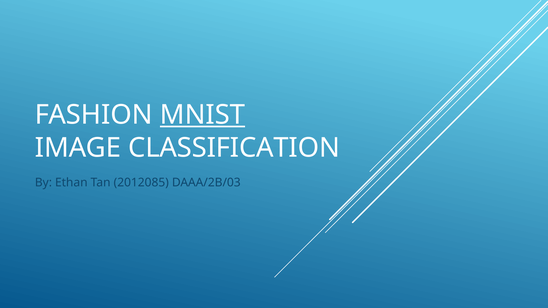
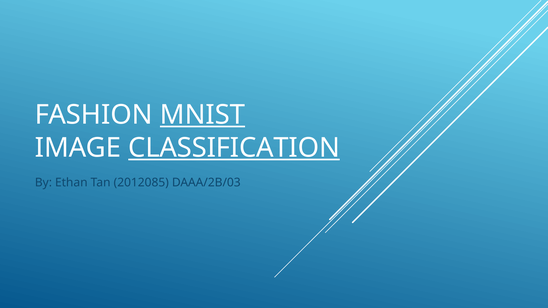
CLASSIFICATION underline: none -> present (234, 148)
